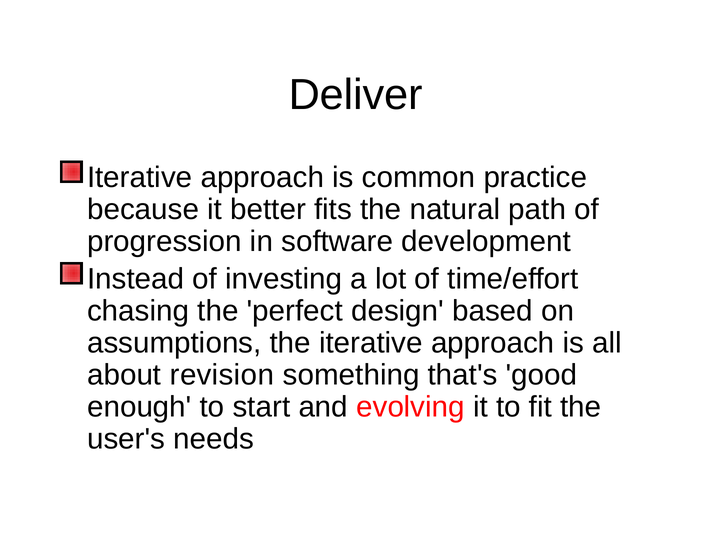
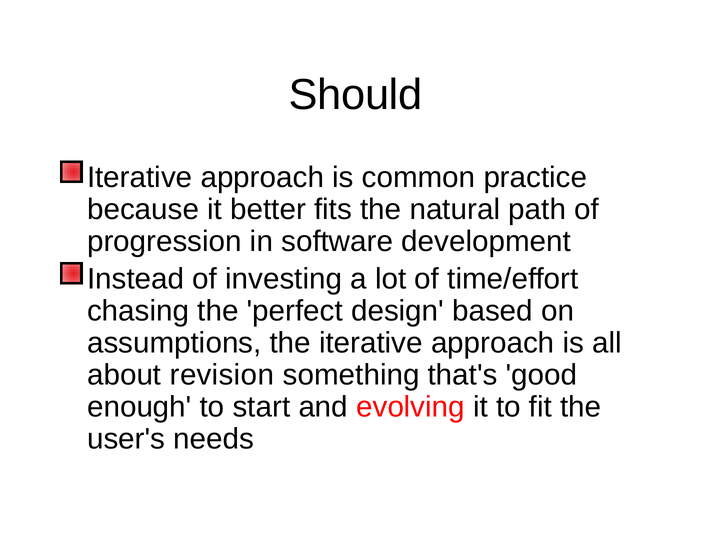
Deliver: Deliver -> Should (356, 95)
